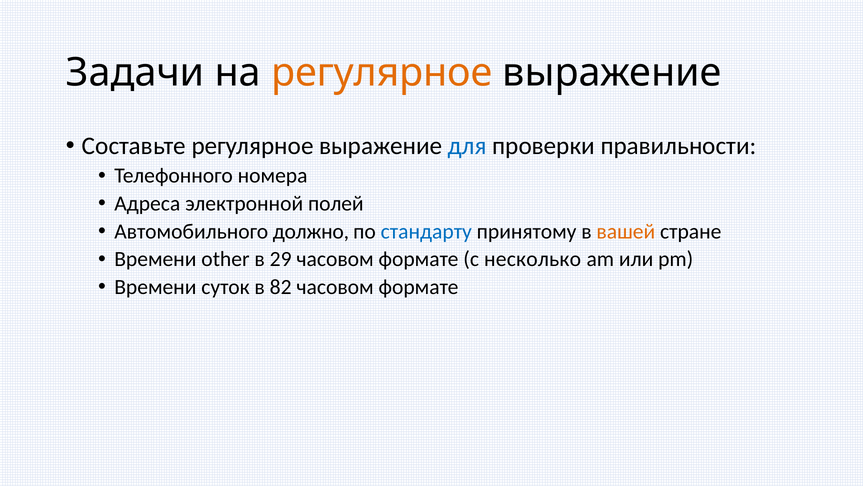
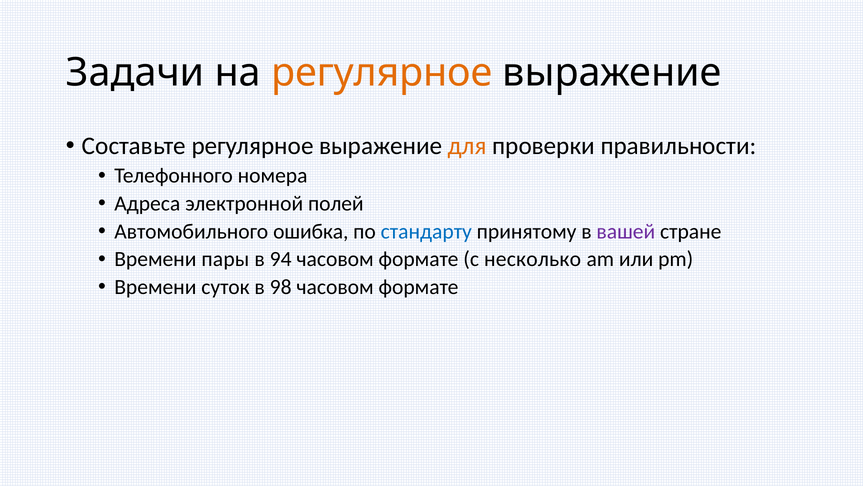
для colour: blue -> orange (467, 146)
должно: должно -> ошибка (311, 231)
вашей colour: orange -> purple (626, 231)
other: other -> пары (225, 259)
29: 29 -> 94 (281, 259)
82: 82 -> 98 (281, 287)
